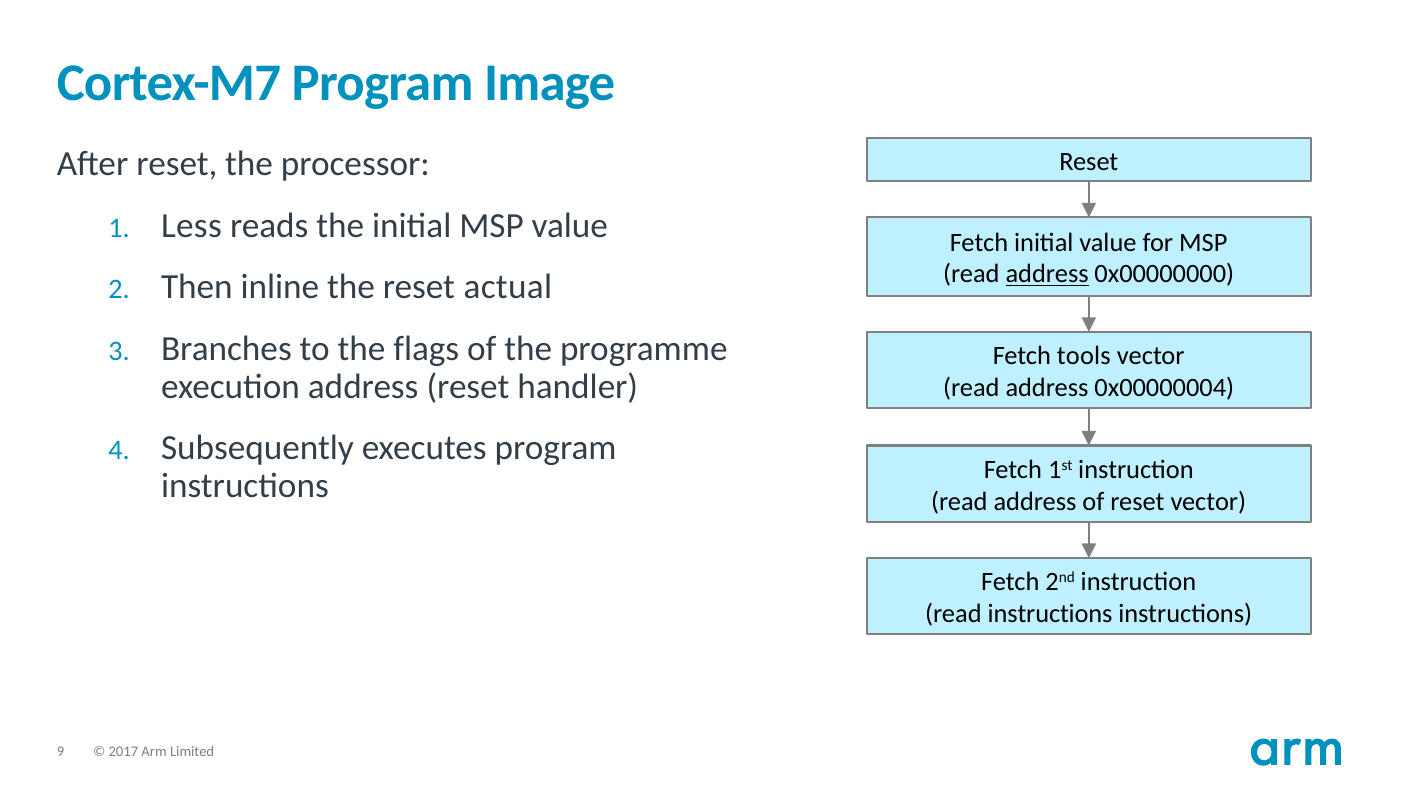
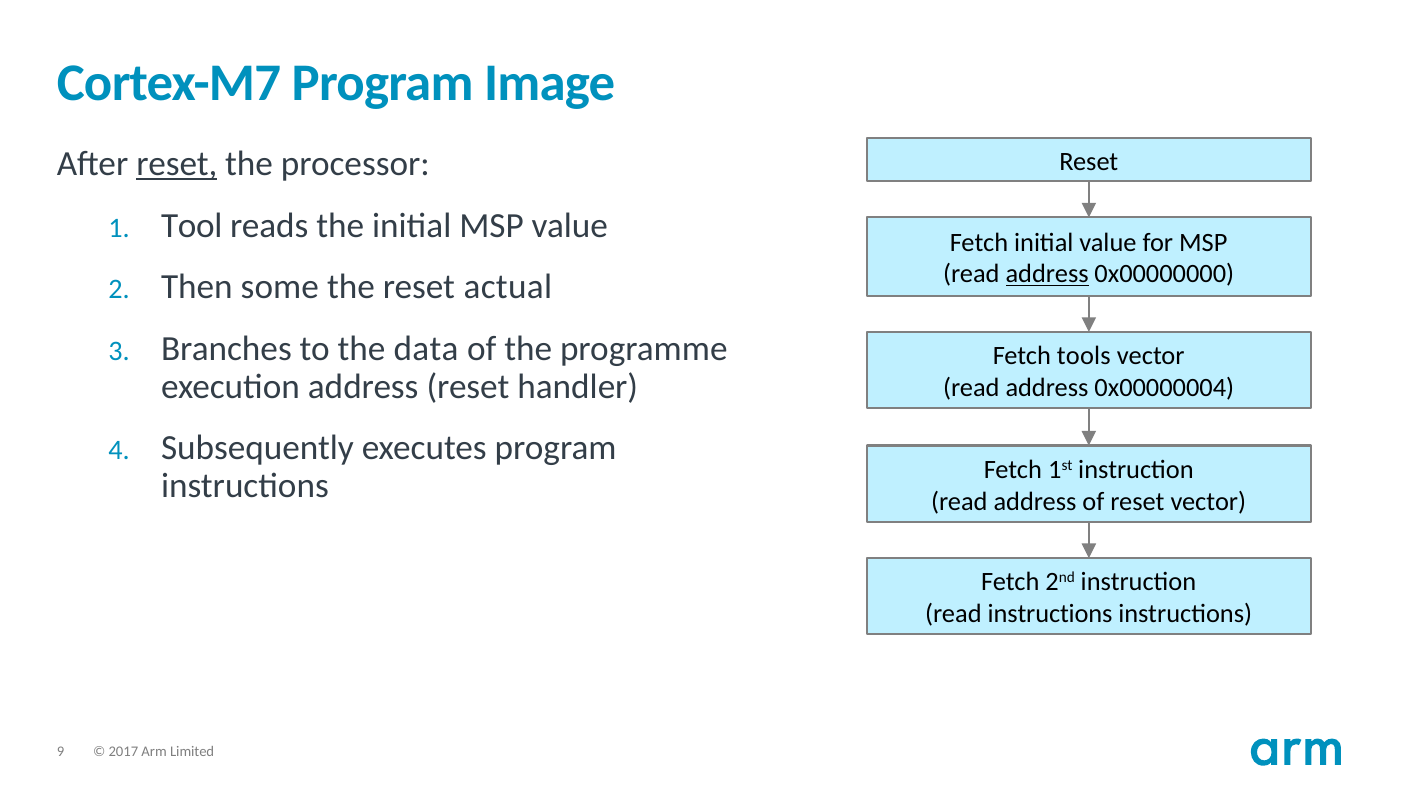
reset underline: none -> present (177, 164)
Less: Less -> Tool (192, 225)
inline: inline -> some (280, 287)
flags: flags -> data (426, 348)
